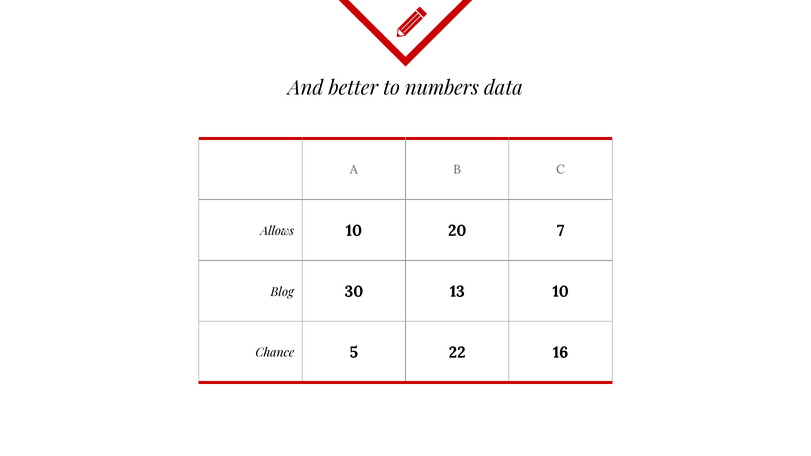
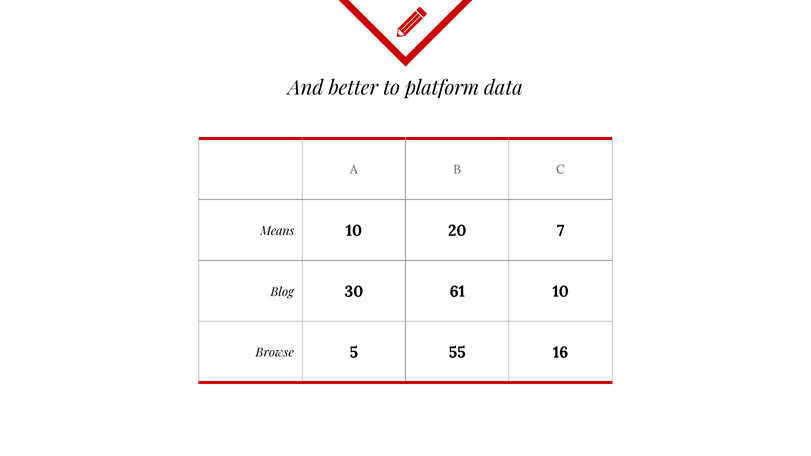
numbers: numbers -> platform (442, 88)
Allows: Allows -> Means (277, 231)
13: 13 -> 61 (457, 292)
Chance: Chance -> Browse (275, 353)
22: 22 -> 55 (457, 353)
